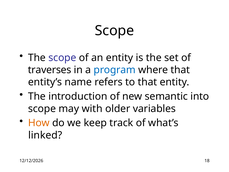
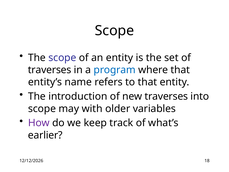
new semantic: semantic -> traverses (166, 96)
How colour: orange -> purple (39, 123)
linked: linked -> earlier (45, 135)
